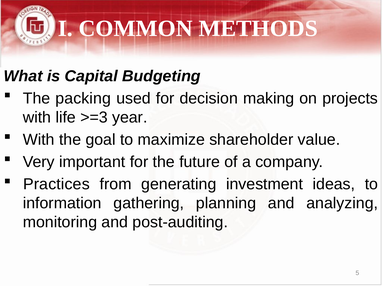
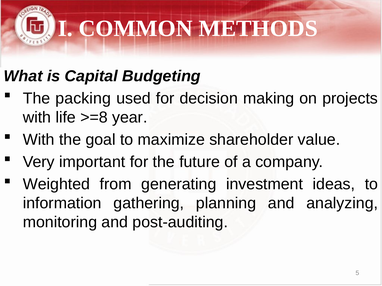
>=3: >=3 -> >=8 (94, 118)
Practices: Practices -> Weighted (56, 184)
